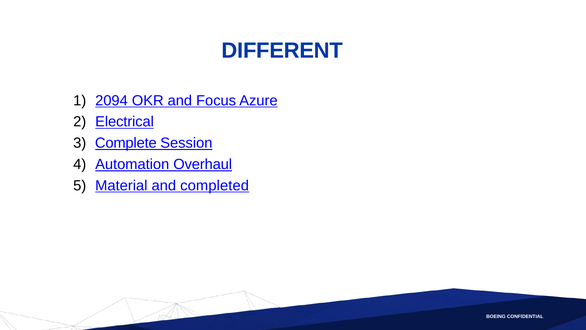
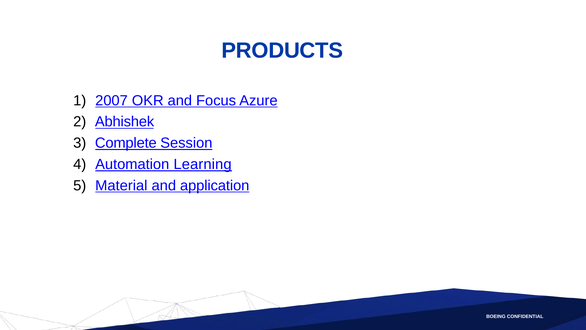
DIFFERENT: DIFFERENT -> PRODUCTS (282, 50)
2094: 2094 -> 2007 (111, 100)
Electrical: Electrical -> Abhishek (125, 122)
Overhaul: Overhaul -> Learning (203, 164)
completed: completed -> application (215, 185)
